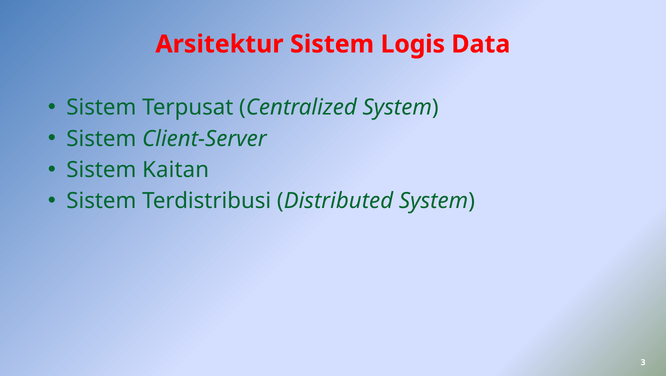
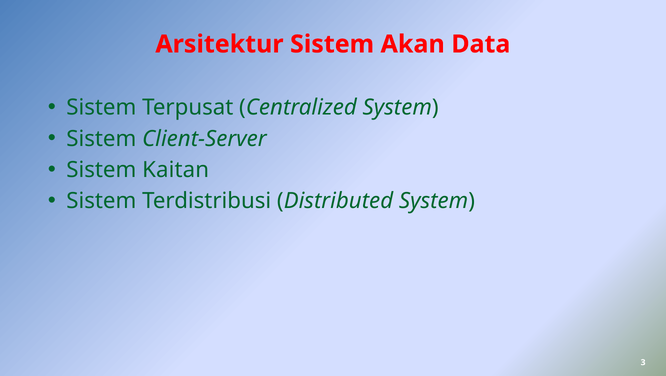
Logis: Logis -> Akan (413, 44)
